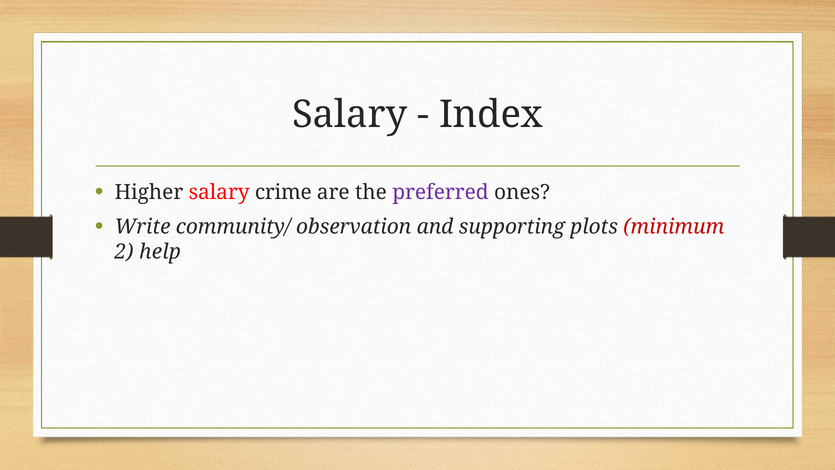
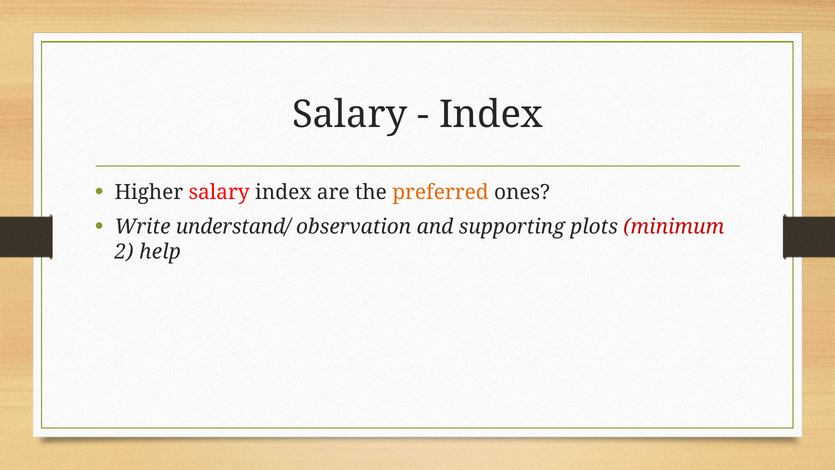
salary crime: crime -> index (283, 192)
preferred colour: purple -> orange (440, 192)
community/: community/ -> understand/ (233, 227)
